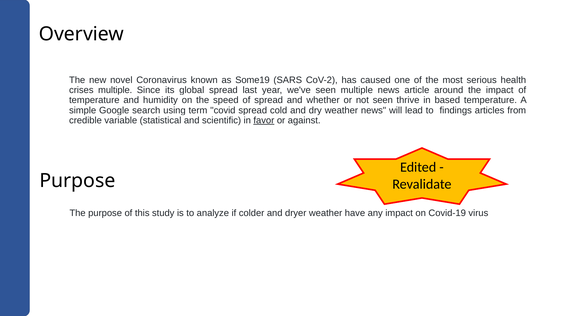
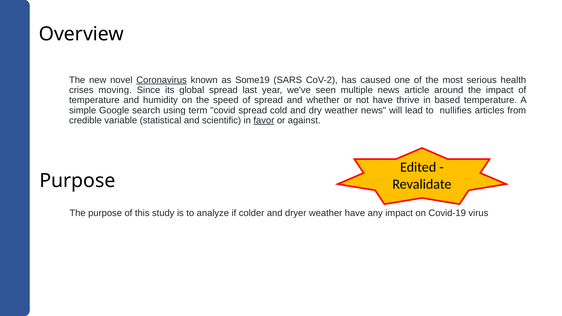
Coronavirus underline: none -> present (162, 80)
crises multiple: multiple -> moving (115, 90)
not seen: seen -> have (383, 100)
findings: findings -> nullifies (456, 110)
